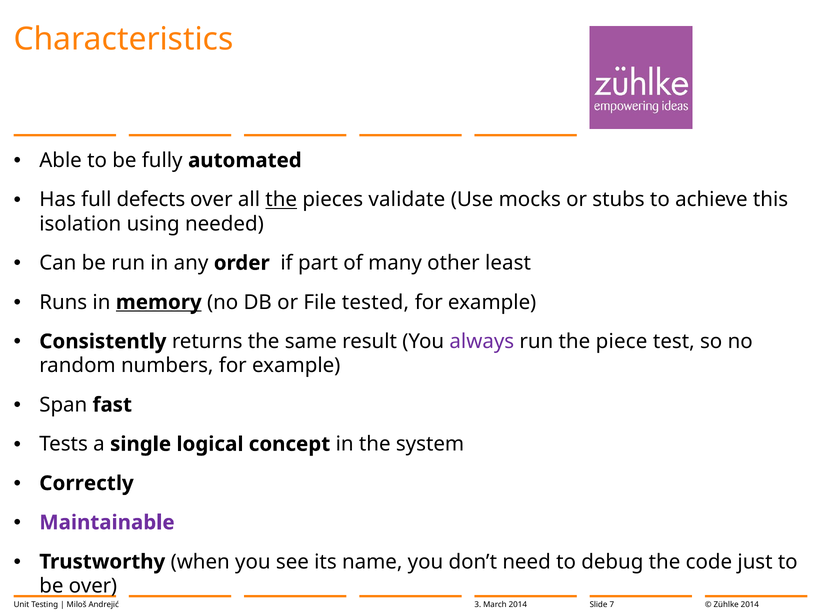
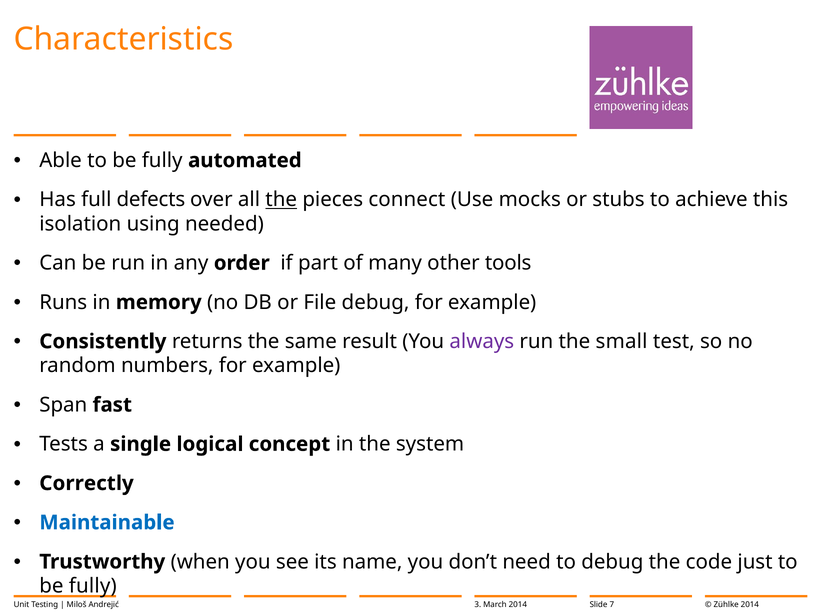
validate: validate -> connect (407, 200)
least: least -> tools (508, 263)
memory underline: present -> none (159, 302)
File tested: tested -> debug (376, 302)
piece: piece -> small (622, 341)
Maintainable colour: purple -> blue (107, 522)
over: over -> fully (93, 586)
